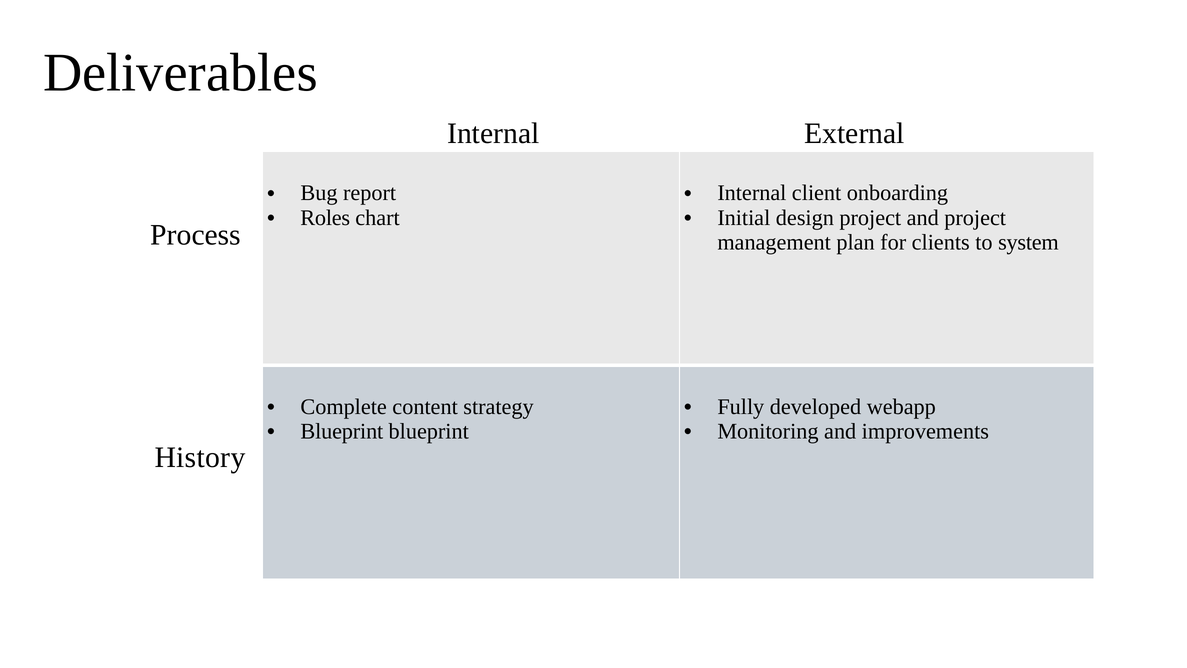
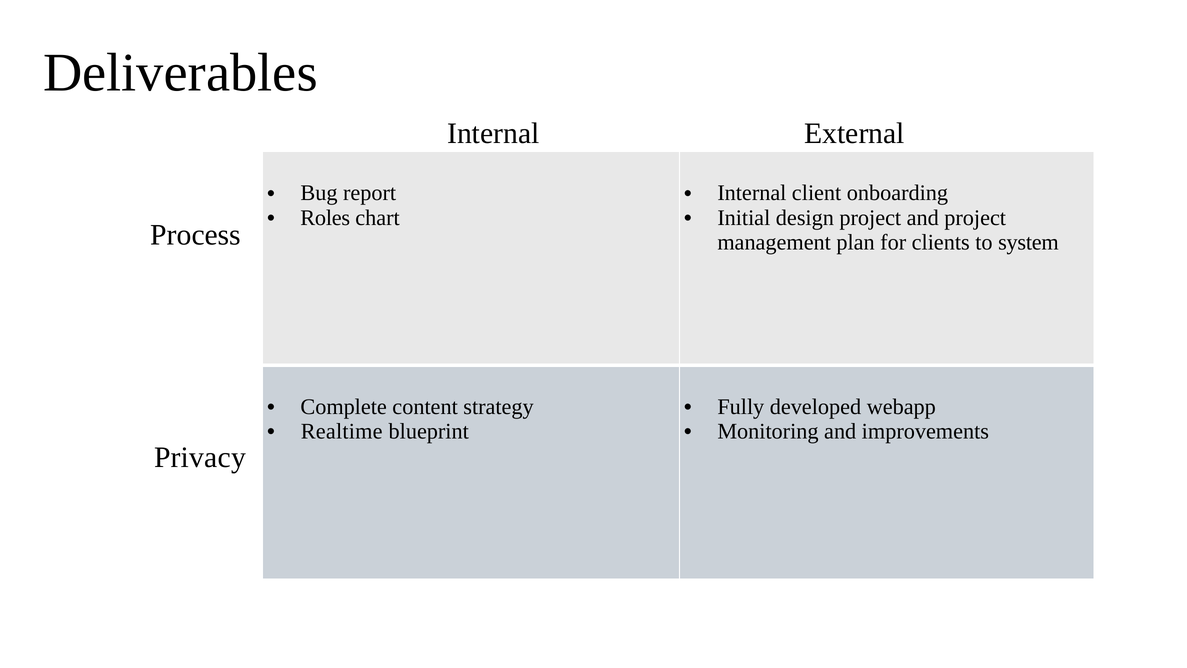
Blueprint: Blueprint -> Realtime (342, 431)
History: History -> Privacy (200, 457)
